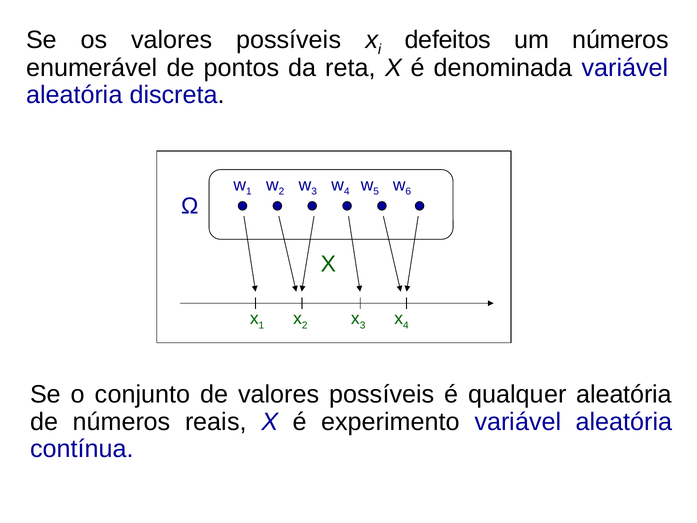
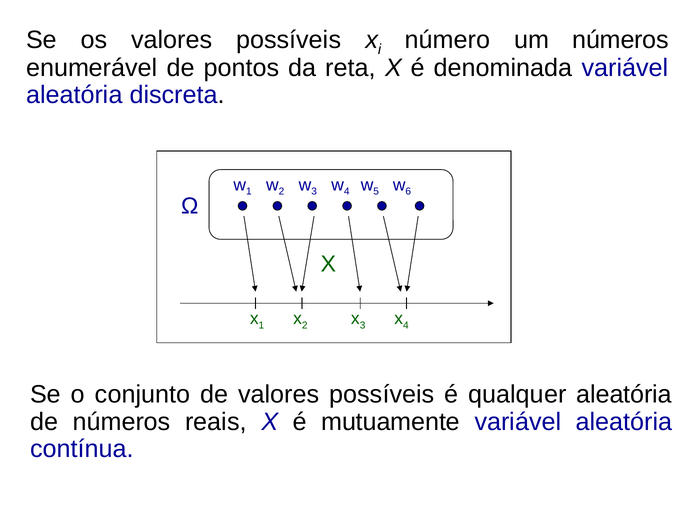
defeitos: defeitos -> número (448, 40)
experimento: experimento -> mutuamente (391, 422)
